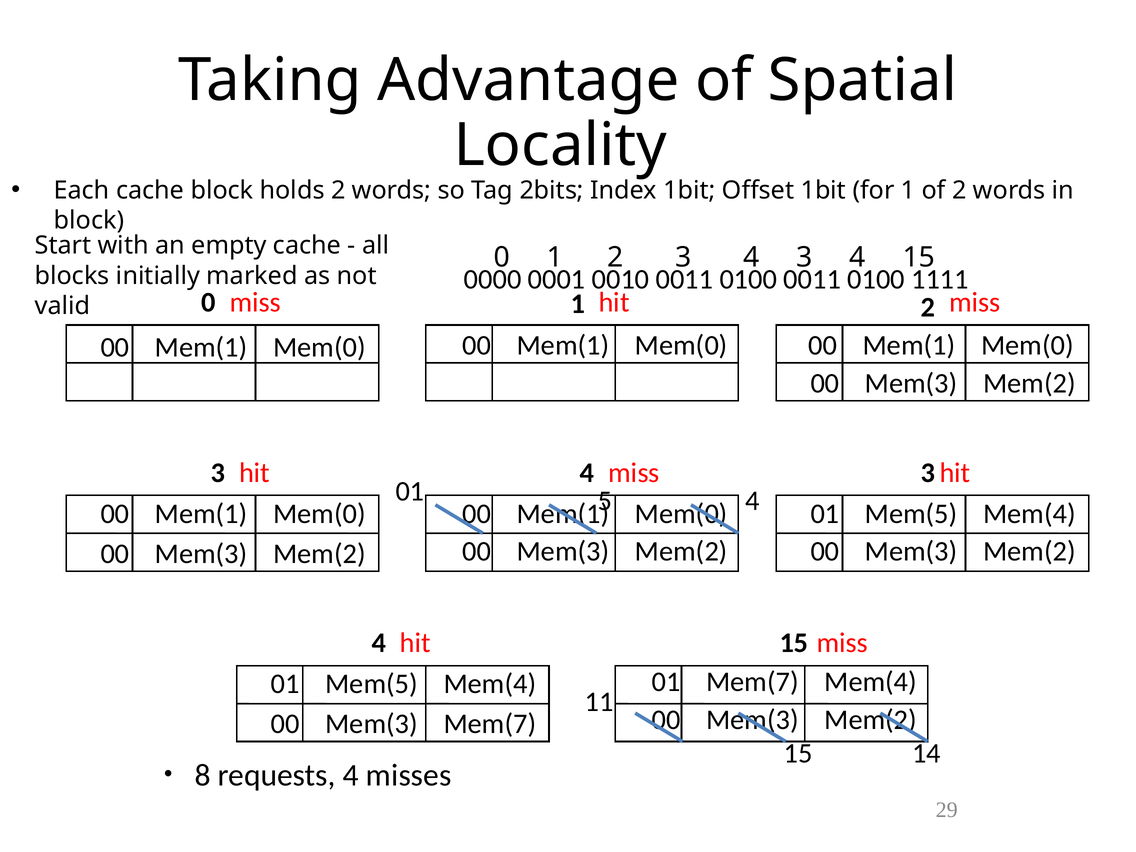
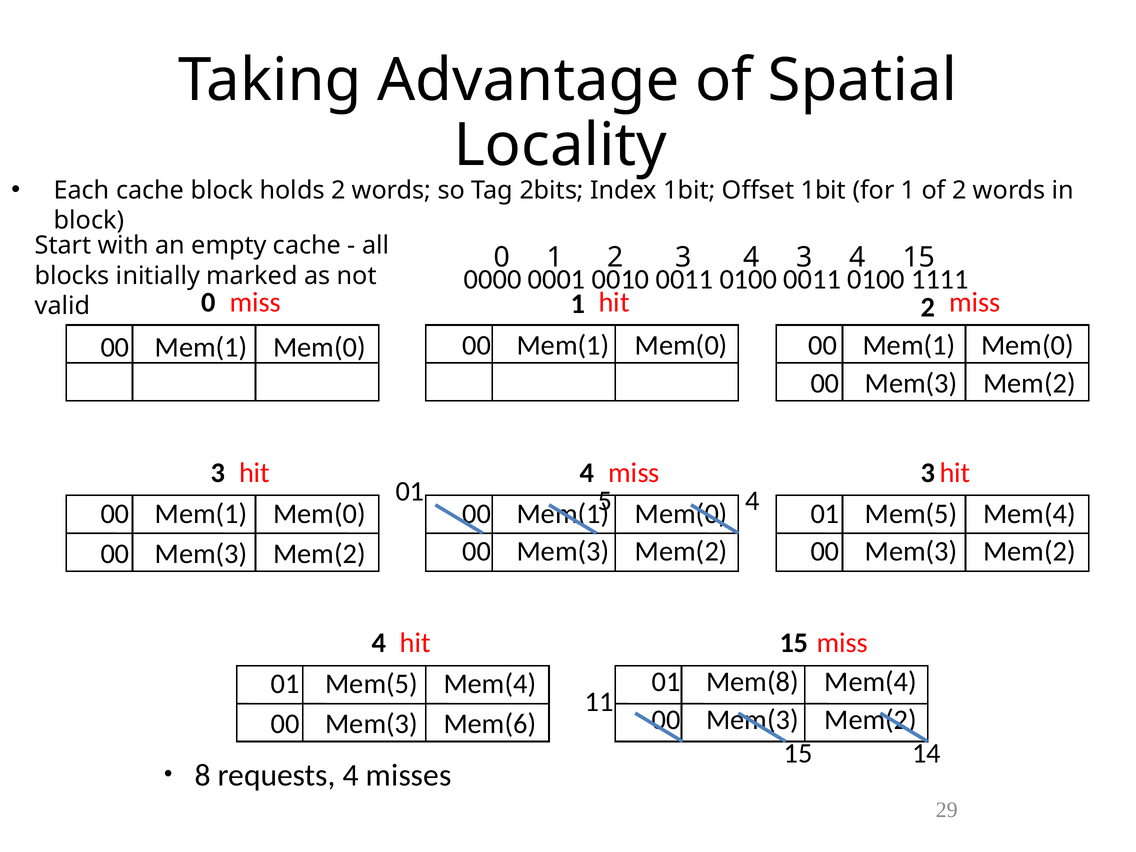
01 Mem(7: Mem(7 -> Mem(8 (752, 682)
Mem(3 Mem(7: Mem(7 -> Mem(6 (490, 724)
